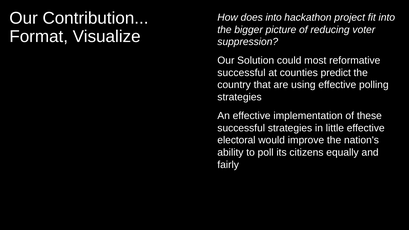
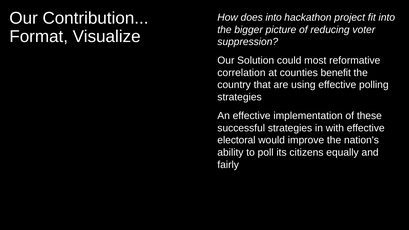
successful: successful -> correlation (241, 73)
predict: predict -> benefit (336, 73)
little: little -> with (335, 128)
